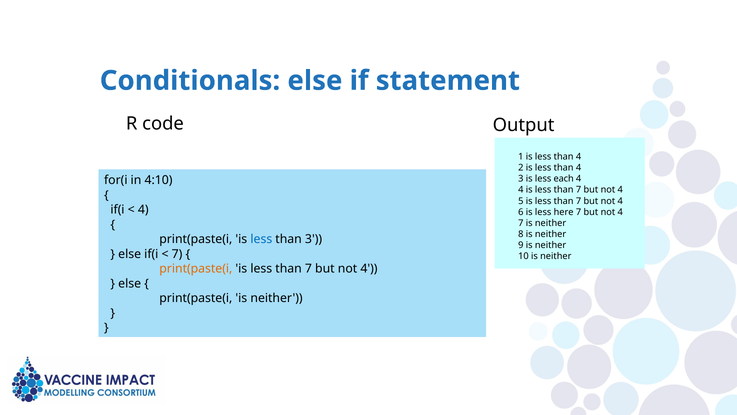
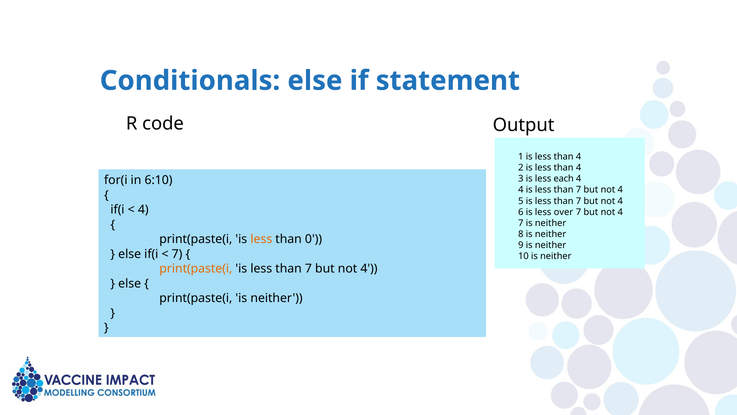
4:10: 4:10 -> 6:10 (159, 180)
here: here -> over (564, 212)
less colour: blue -> orange (261, 239)
than 3: 3 -> 0 (314, 239)
